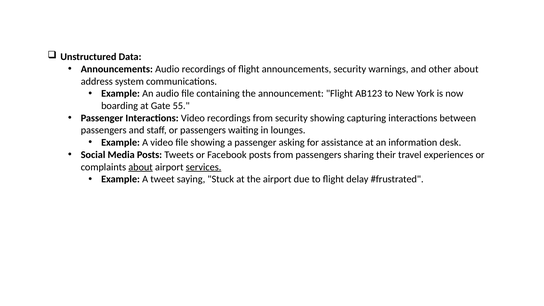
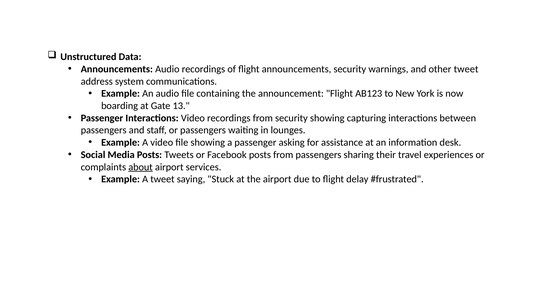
other about: about -> tweet (466, 69)
55: 55 -> 13 (181, 106)
services underline: present -> none (204, 167)
